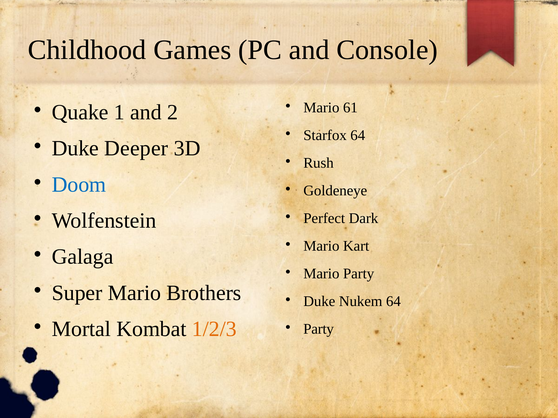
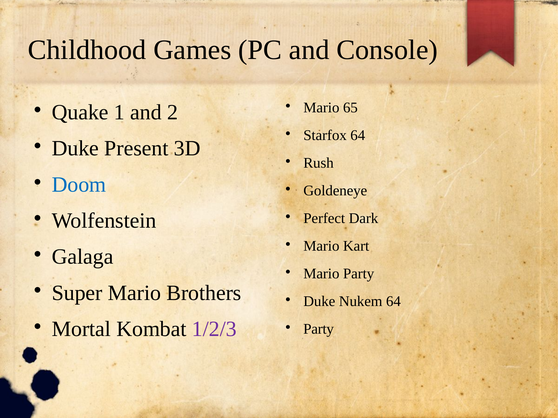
61: 61 -> 65 (350, 108)
Deeper: Deeper -> Present (136, 149)
1/2/3 colour: orange -> purple (214, 329)
